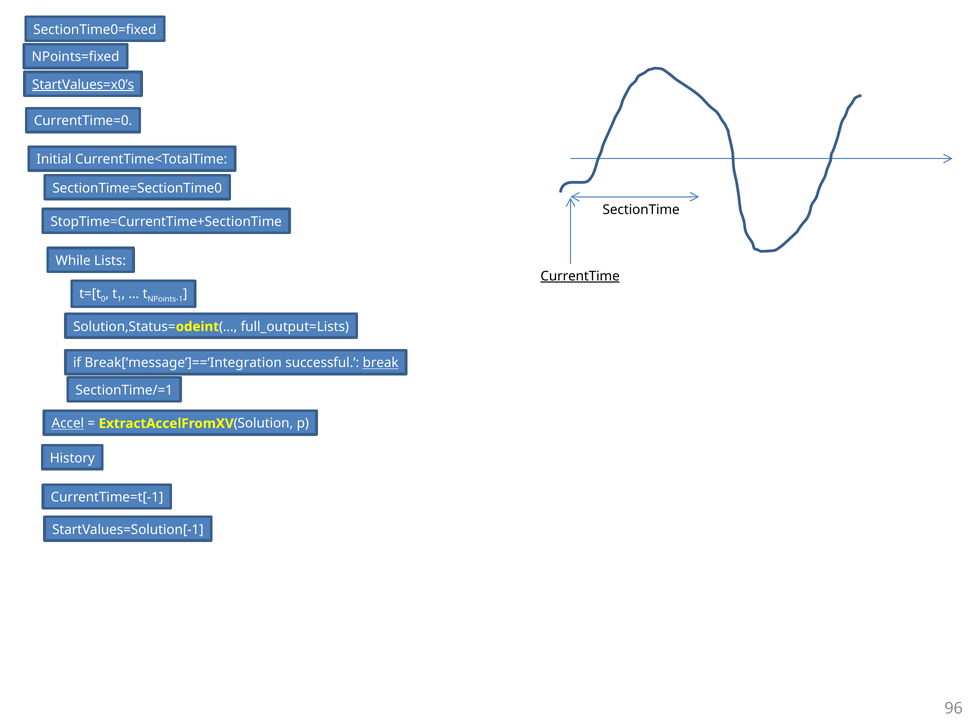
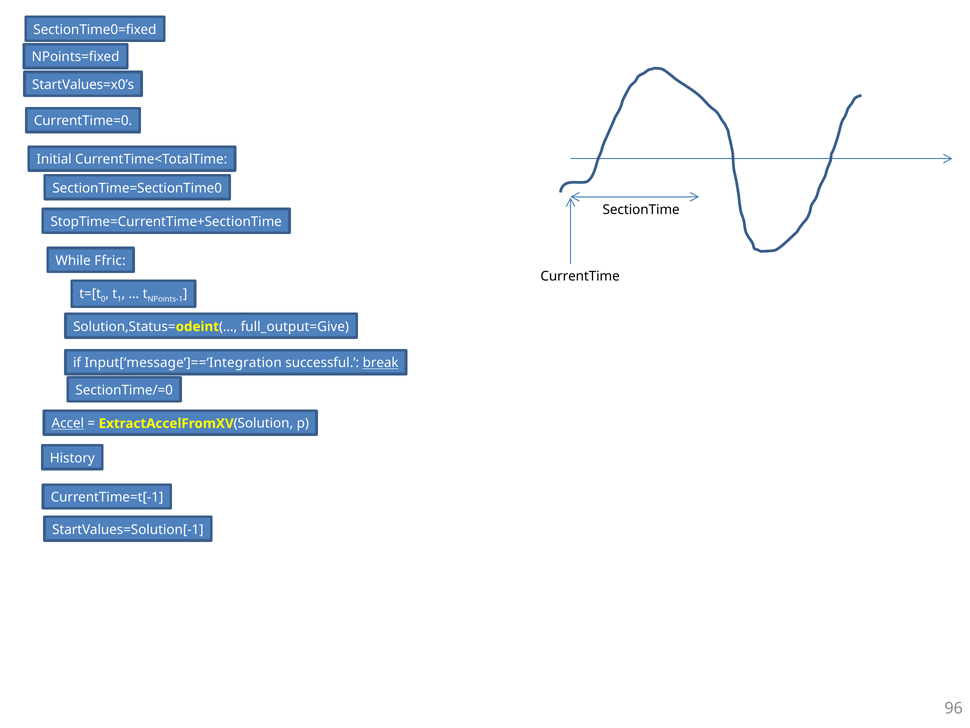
StartValues=x0’s underline: present -> none (83, 85)
Lists: Lists -> Ffric (110, 261)
CurrentTime underline: present -> none (580, 276)
full_output=Lists: full_output=Lists -> full_output=Give (295, 326)
Break[‘message’]==‘Integration: Break[‘message’]==‘Integration -> Input[‘message’]==‘Integration (183, 363)
SectionTime/=1: SectionTime/=1 -> SectionTime/=0 (124, 390)
